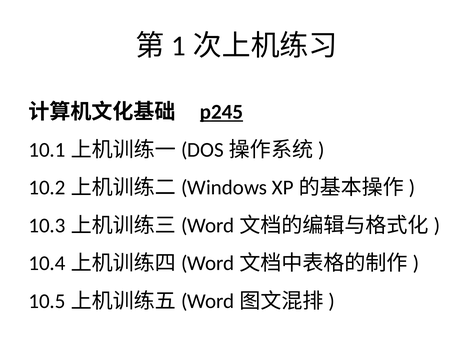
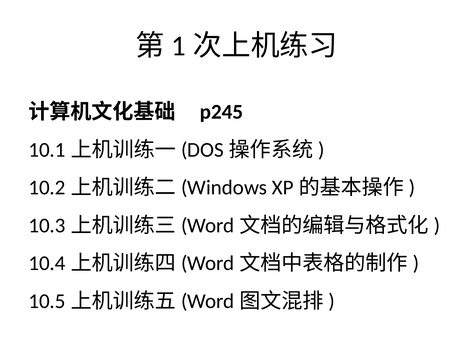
p245 underline: present -> none (221, 112)
